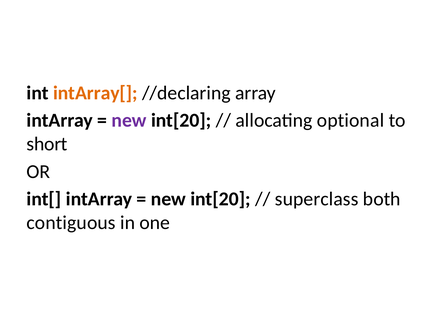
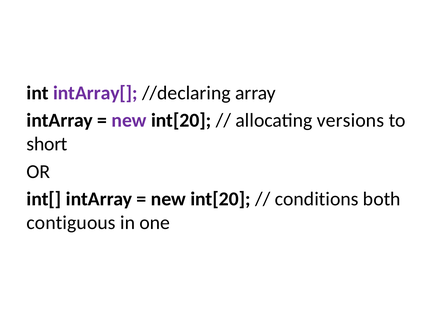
intArray[ colour: orange -> purple (95, 93)
optional: optional -> versions (351, 121)
superclass: superclass -> conditions (317, 199)
